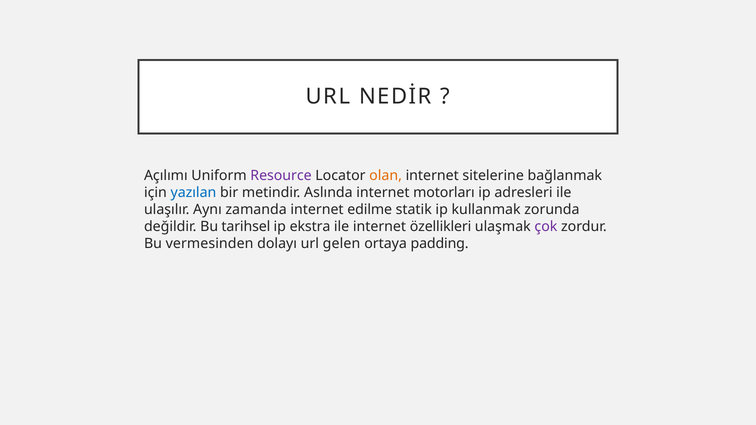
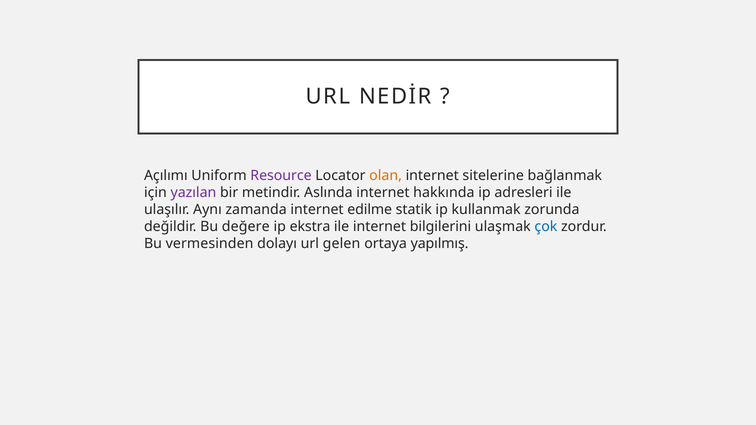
yazılan colour: blue -> purple (193, 193)
motorları: motorları -> hakkında (444, 193)
tarihsel: tarihsel -> değere (246, 227)
özellikleri: özellikleri -> bilgilerini (441, 227)
çok colour: purple -> blue (546, 227)
padding: padding -> yapılmış (440, 244)
